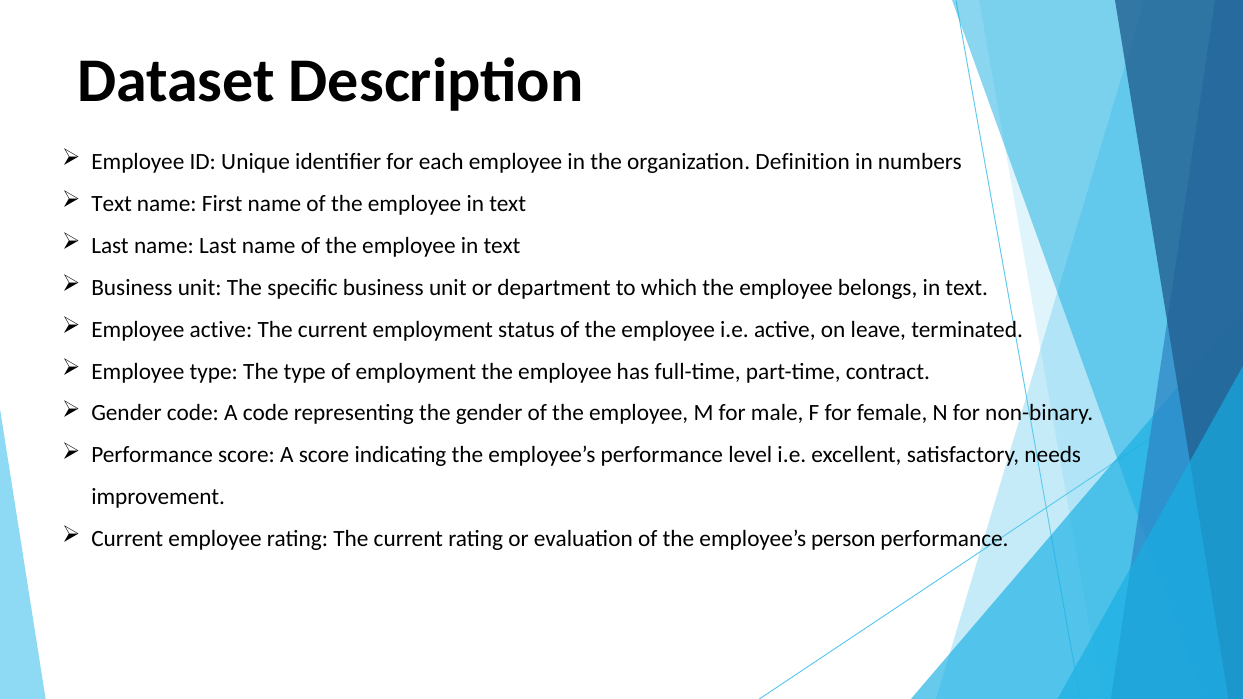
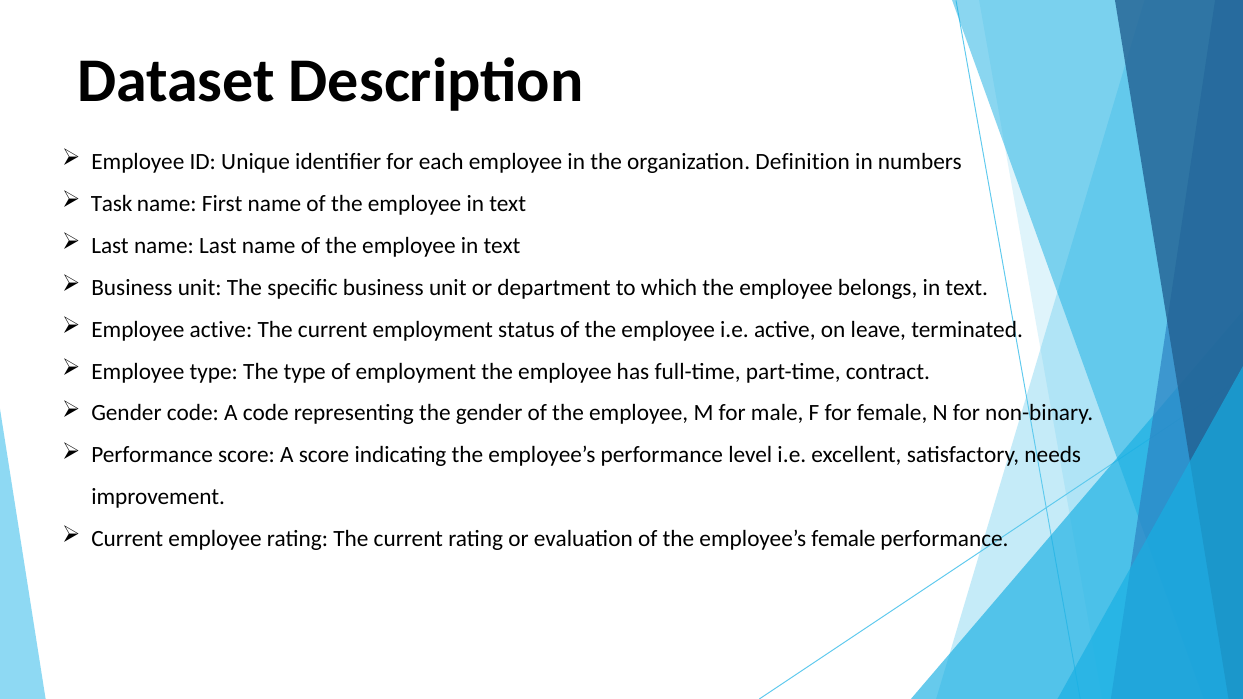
Text: Text -> Task (112, 204)
employee’s person: person -> female (843, 539)
